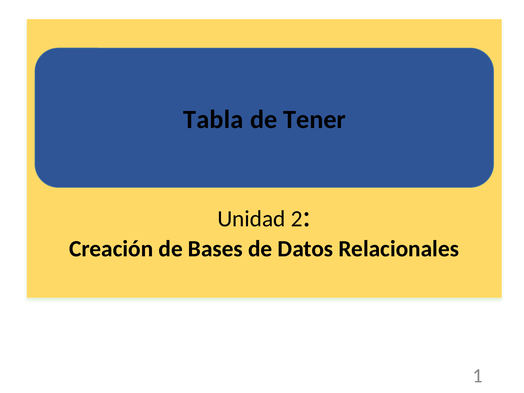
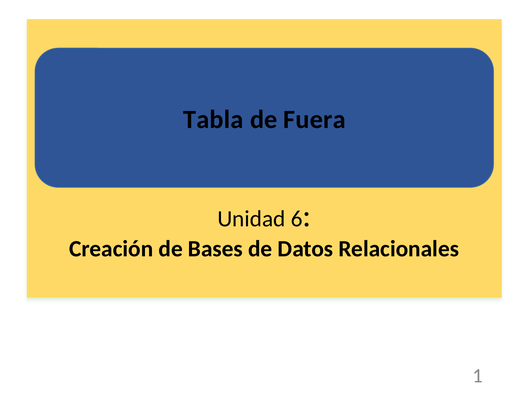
Tener: Tener -> Fuera (314, 120)
2: 2 -> 6 (297, 219)
